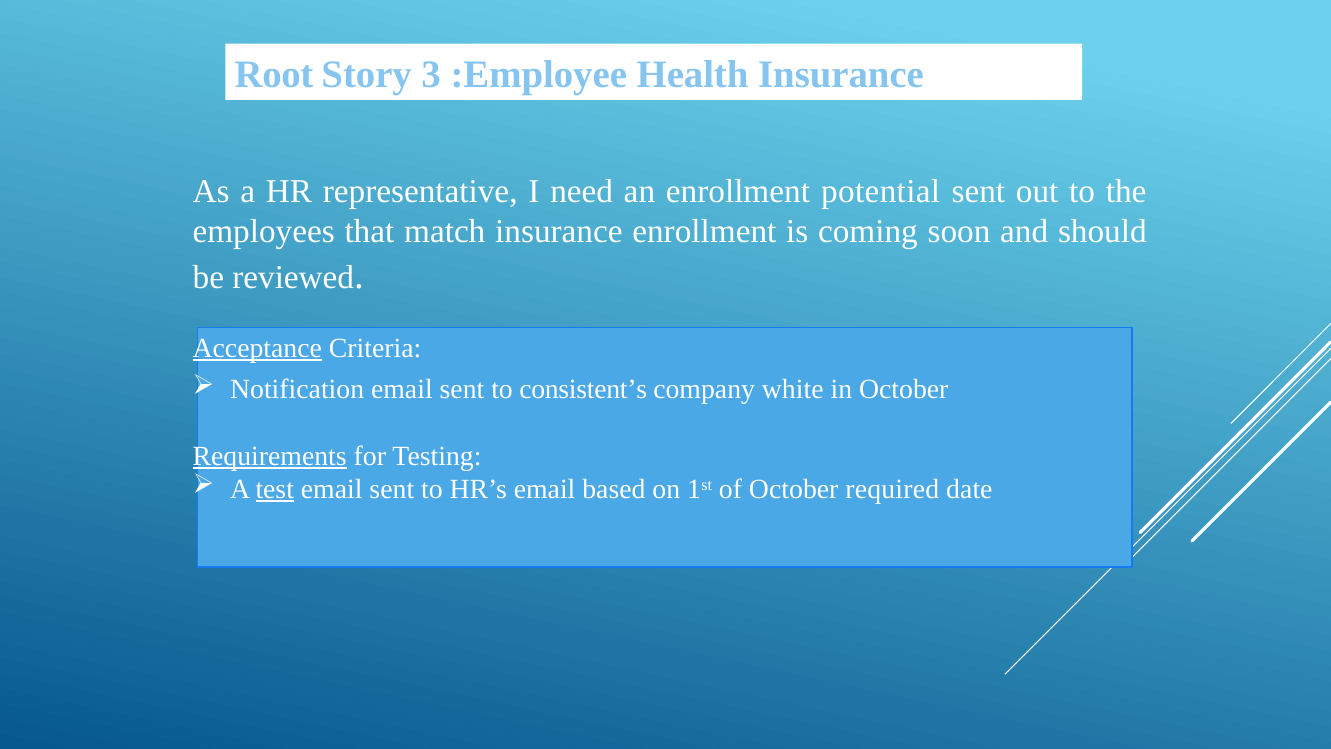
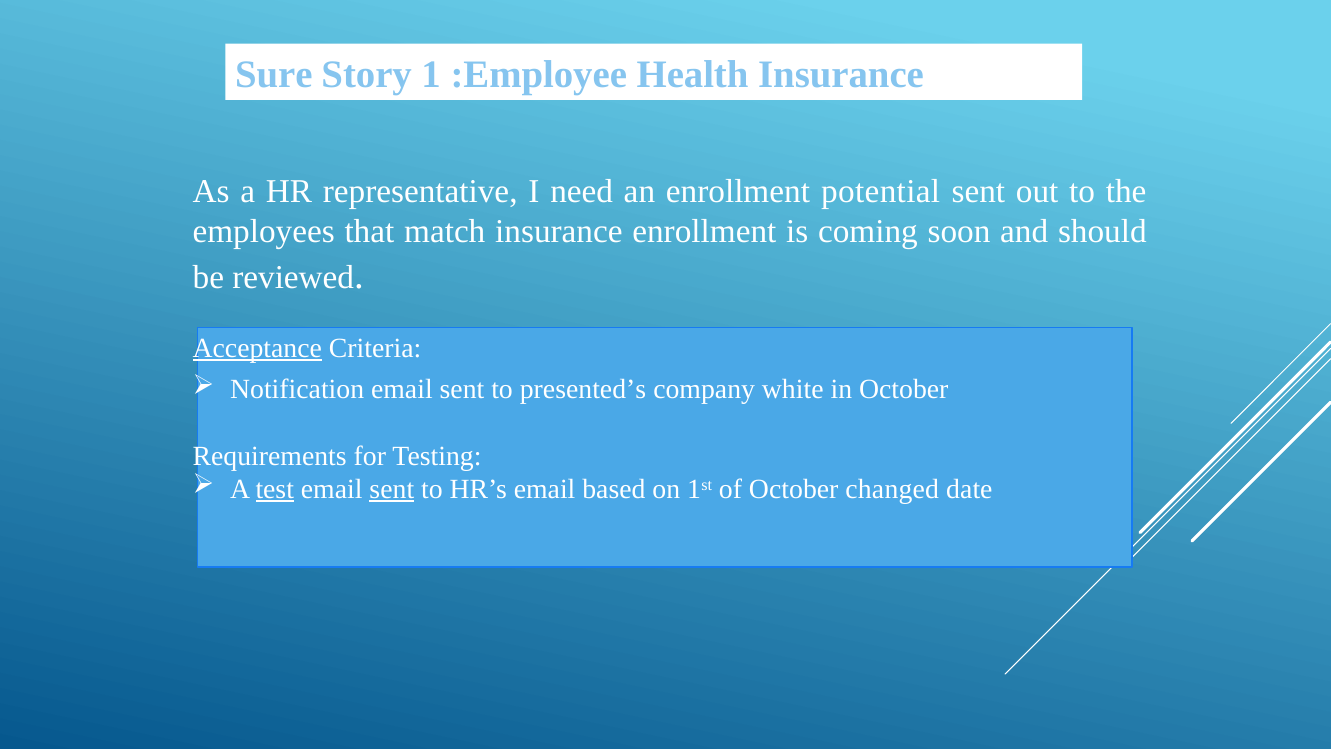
Root: Root -> Sure (274, 74)
3: 3 -> 1 (431, 74)
consistent’s: consistent’s -> presented’s (583, 389)
Requirements underline: present -> none (270, 456)
sent underline: none -> present (392, 489)
required: required -> changed (892, 489)
